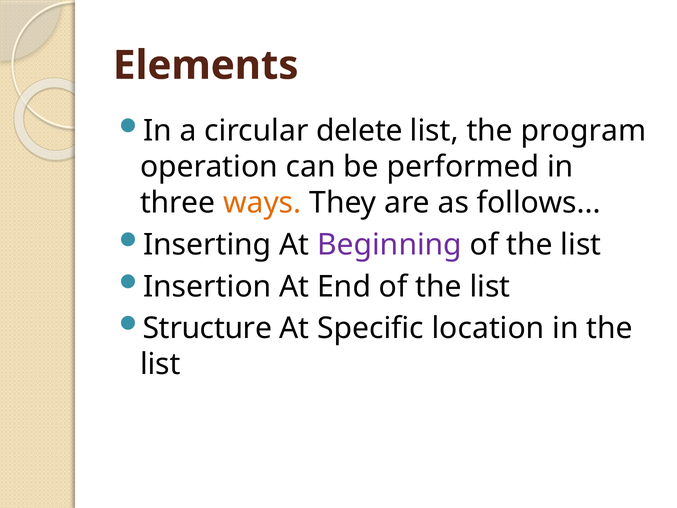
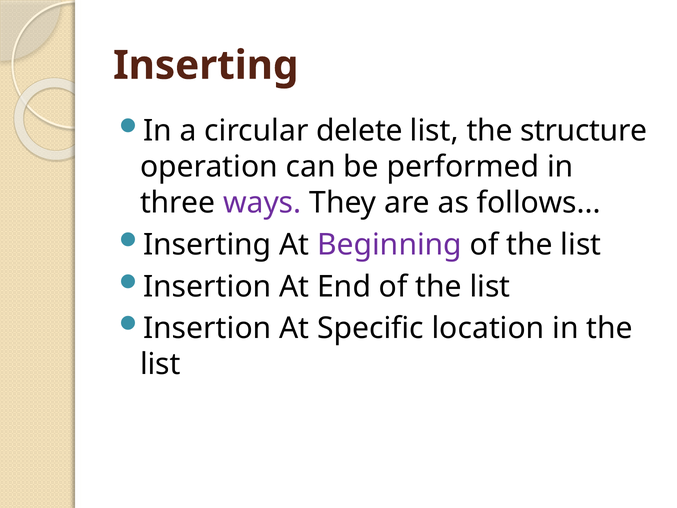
Elements: Elements -> Inserting (206, 65)
program: program -> structure (584, 131)
ways colour: orange -> purple (262, 203)
Structure: Structure -> Insertion (207, 328)
